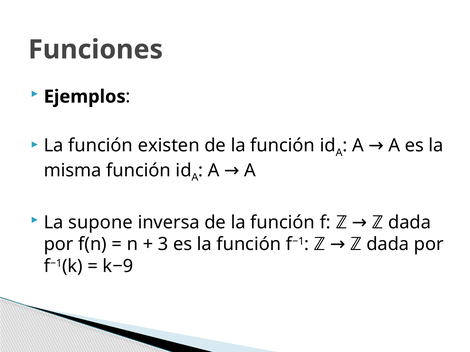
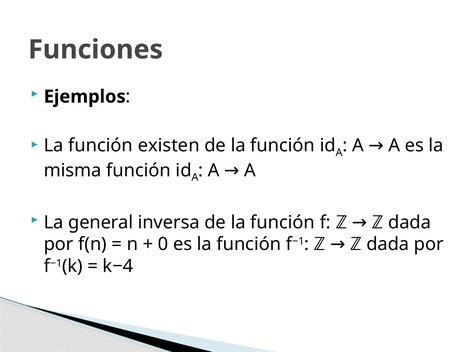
supone: supone -> general (101, 223)
3: 3 -> 0 (163, 245)
k−9: k−9 -> k−4 (118, 266)
